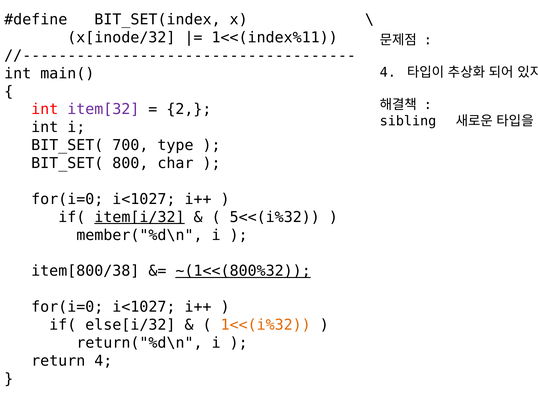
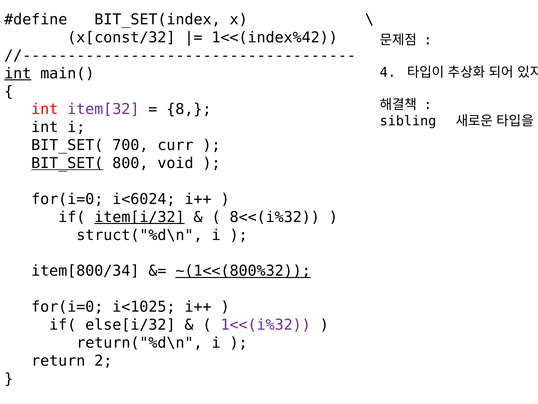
x[inode/32: x[inode/32 -> x[const/32 (121, 37)
1<<(index%11: 1<<(index%11 -> 1<<(index%42 (275, 37)
int underline: none -> present (18, 73)
2: 2 -> 8 (189, 109)
type: type -> curr (175, 145)
BIT_SET( underline: none -> present (67, 163)
char: char -> void (175, 163)
i<1027: i<1027 -> i<6024 (144, 199)
5<<(i%32: 5<<(i%32 -> 8<<(i%32 (275, 217)
member("%d\n: member("%d\n -> struct("%d\n (139, 235)
item[800/38: item[800/38 -> item[800/34 (85, 271)
i<1027: i<1027 -> i<1025 (144, 307)
1<<(i%32 colour: orange -> purple (266, 325)
return 4: 4 -> 2 (103, 360)
